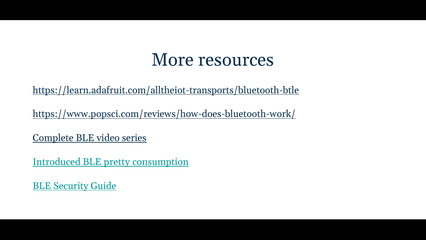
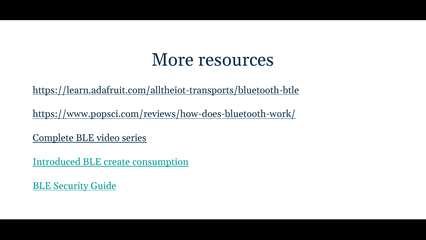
pretty: pretty -> create (117, 162)
